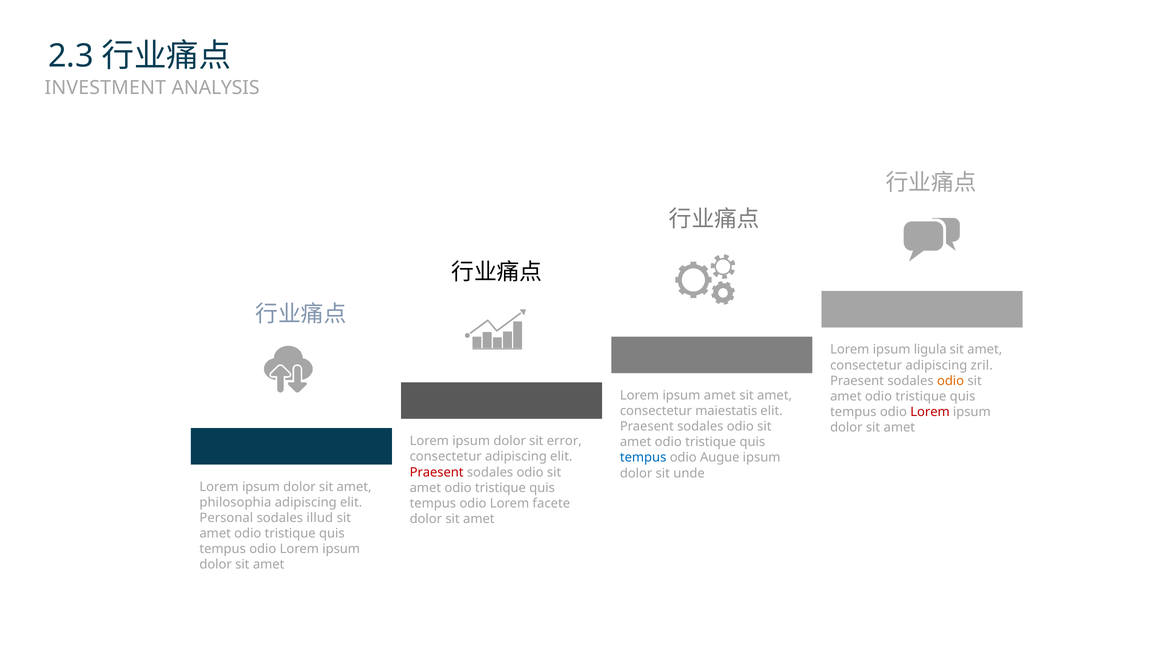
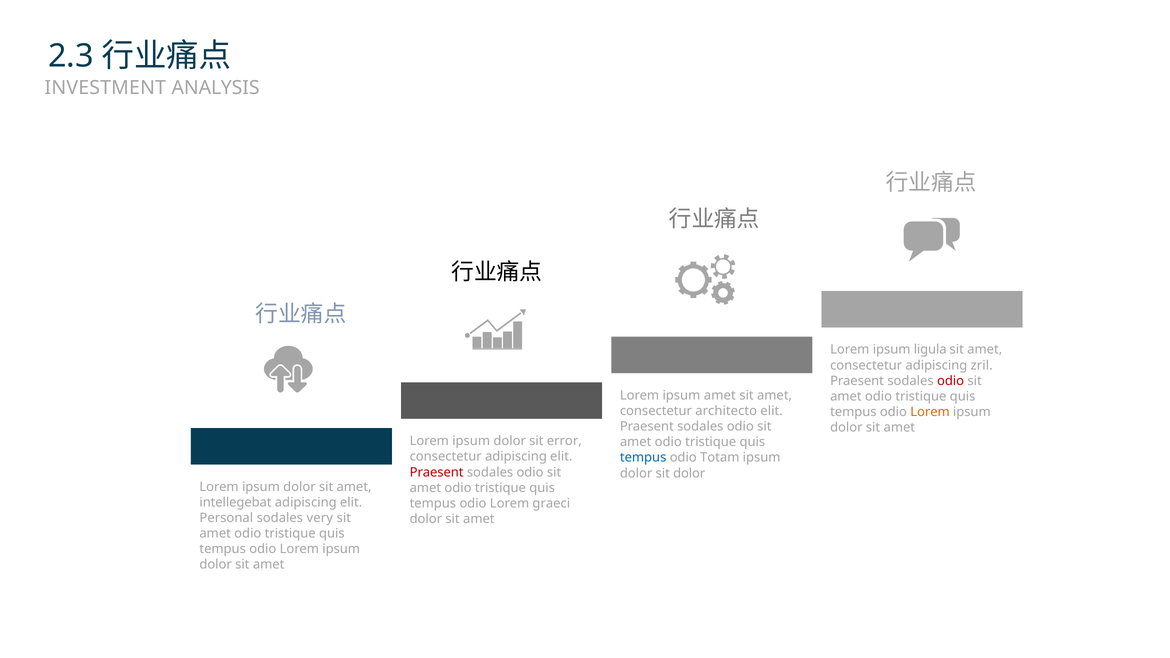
odio colour: orange -> red (951, 381)
maiestatis: maiestatis -> architecto (726, 411)
Lorem colour: red -> orange (930, 412)
Augue: Augue -> Totam (720, 458)
sit unde: unde -> dolor (689, 473)
philosophia: philosophia -> intellegebat (235, 502)
facete: facete -> graeci (551, 503)
illud: illud -> very (320, 518)
